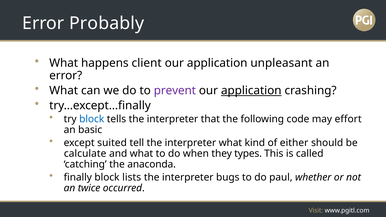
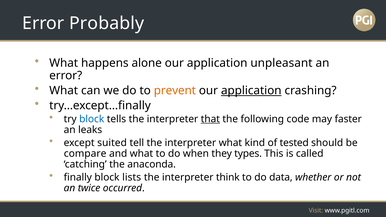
client: client -> alone (147, 63)
prevent colour: purple -> orange (175, 91)
that underline: none -> present (210, 119)
effort: effort -> faster (348, 119)
basic: basic -> leaks (90, 130)
either: either -> tested (294, 143)
calculate: calculate -> compare (85, 154)
bugs: bugs -> think (228, 177)
paul: paul -> data (281, 177)
